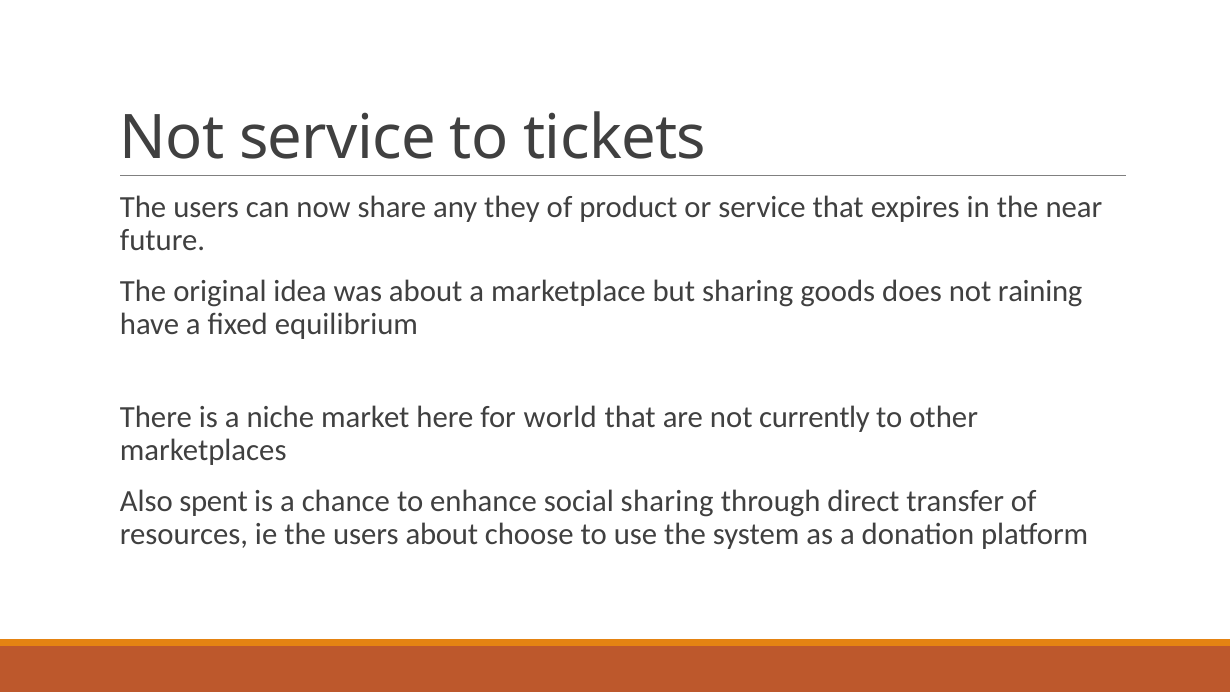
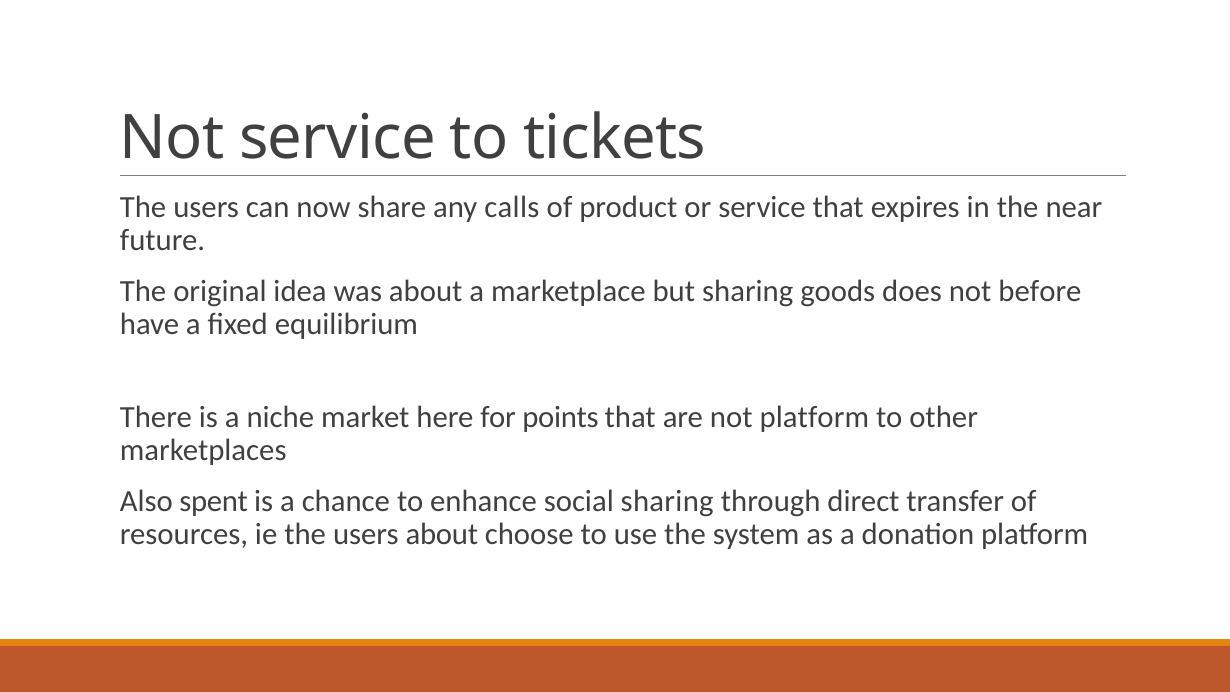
they: they -> calls (512, 207)
raining: raining -> before (1040, 292)
world: world -> points (560, 417)
not currently: currently -> platform (814, 417)
